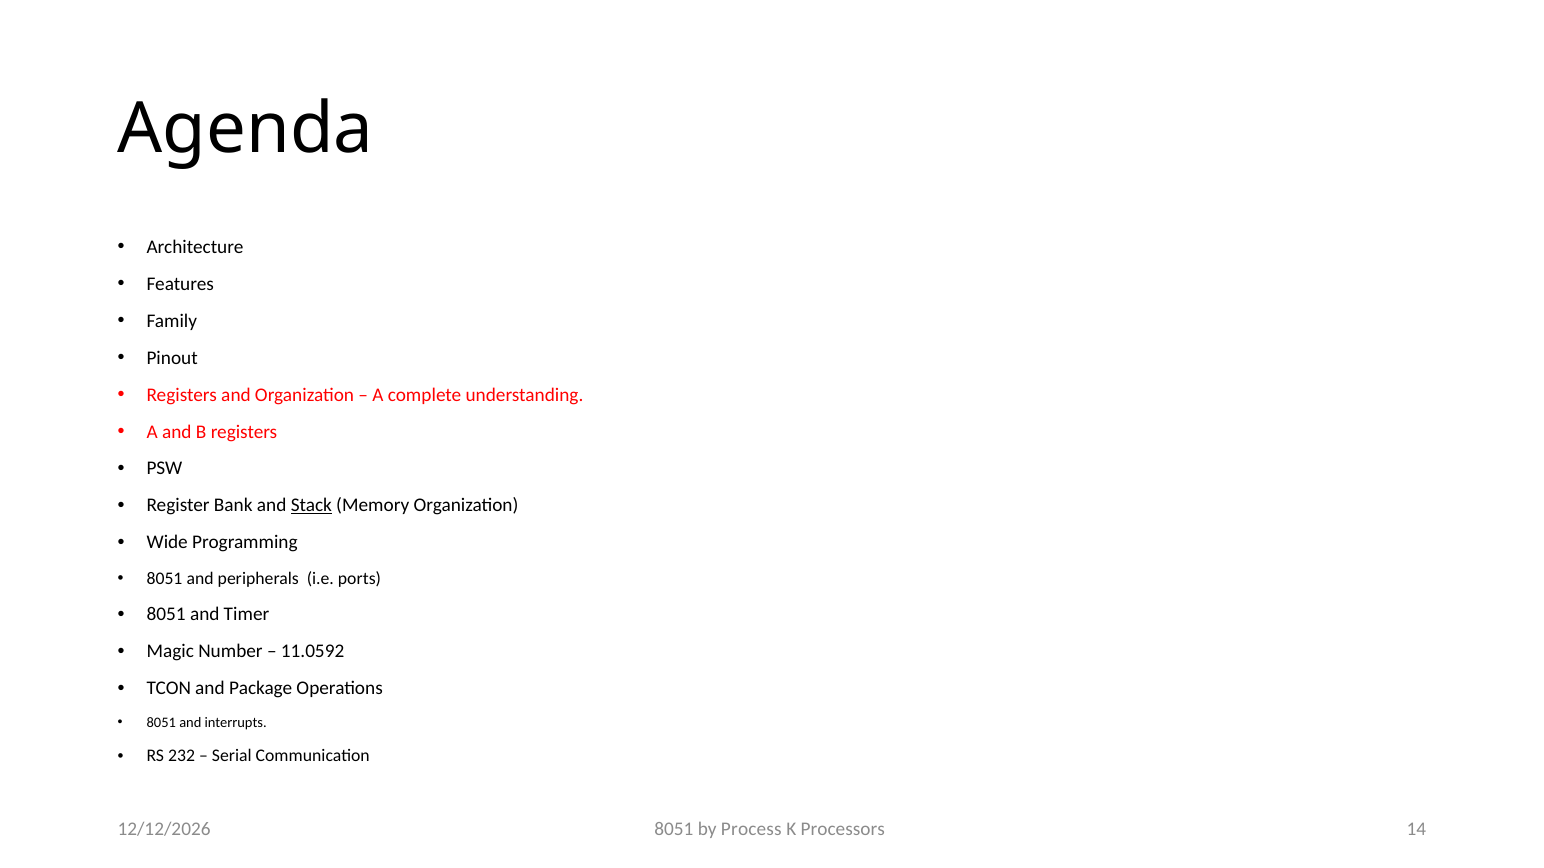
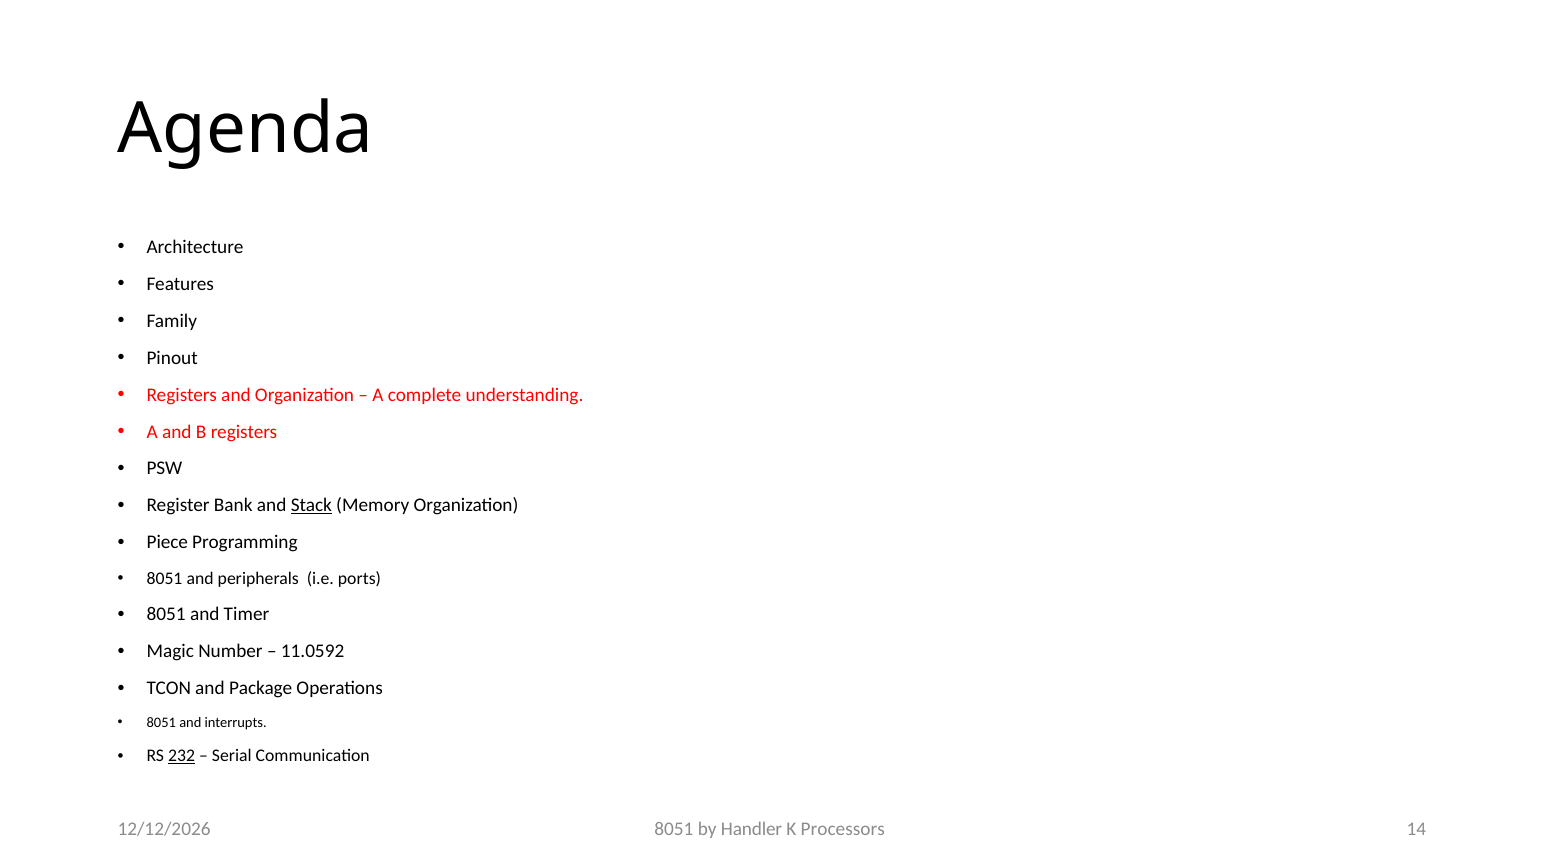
Wide: Wide -> Piece (167, 543)
232 underline: none -> present (182, 757)
Process: Process -> Handler (752, 829)
